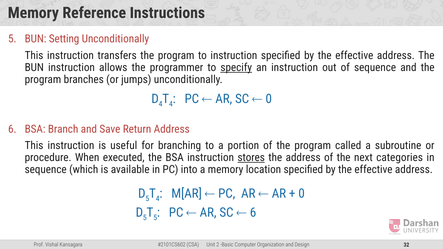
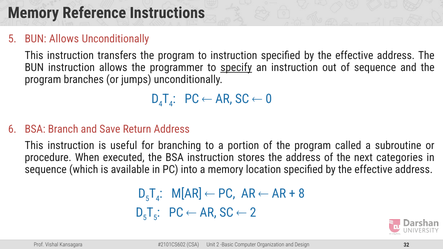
BUN Setting: Setting -> Allows (64, 39)
stores underline: present -> none (251, 158)
0: 0 -> 8 (302, 194)
6: 6 -> 2 (253, 213)
